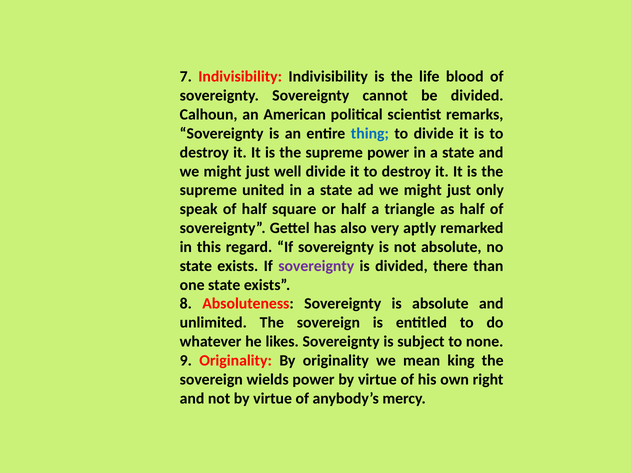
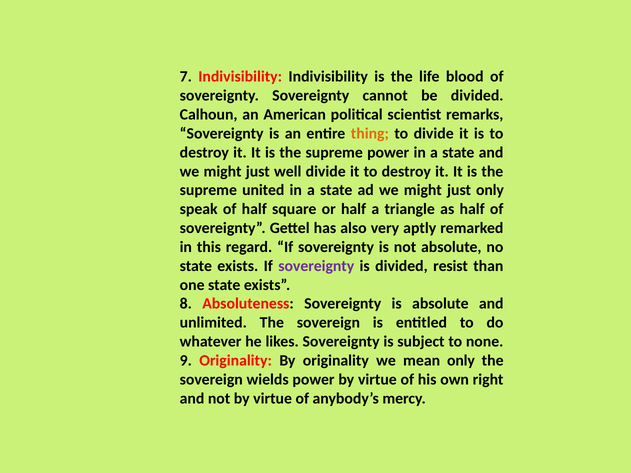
thing colour: blue -> orange (370, 134)
there: there -> resist (451, 266)
mean king: king -> only (461, 361)
